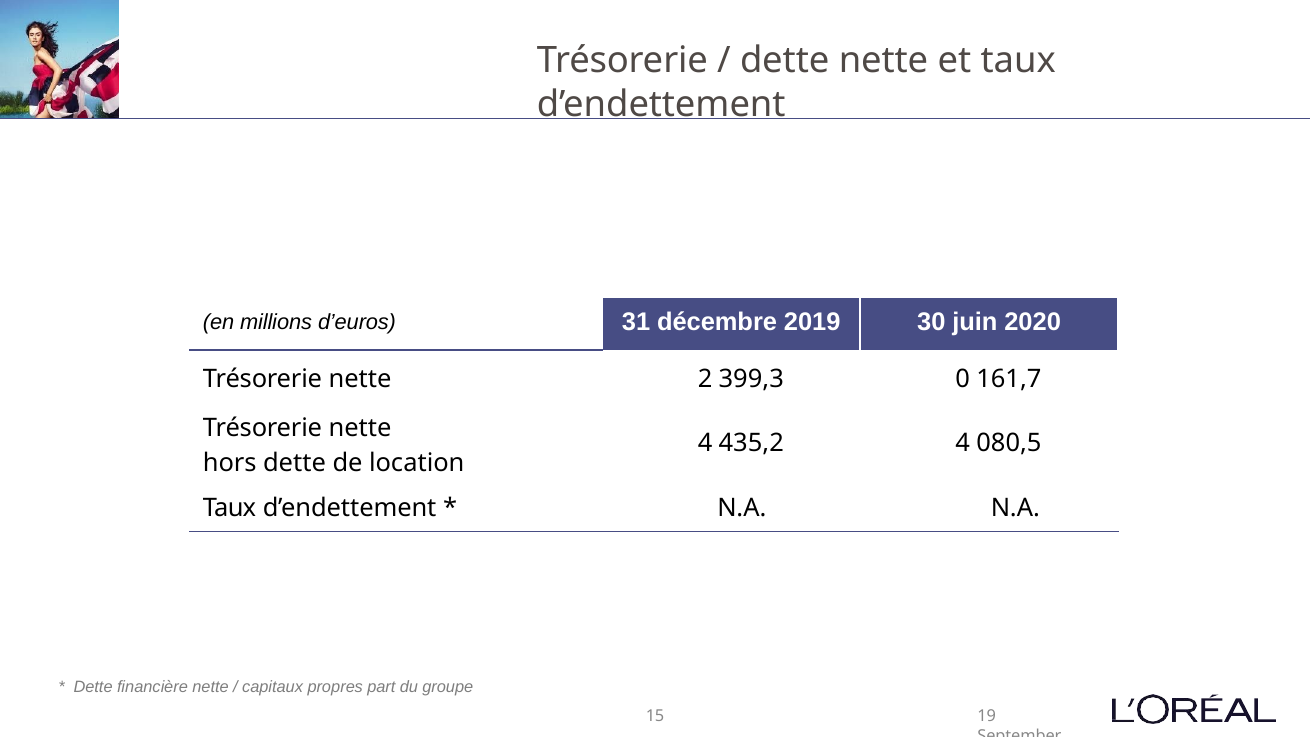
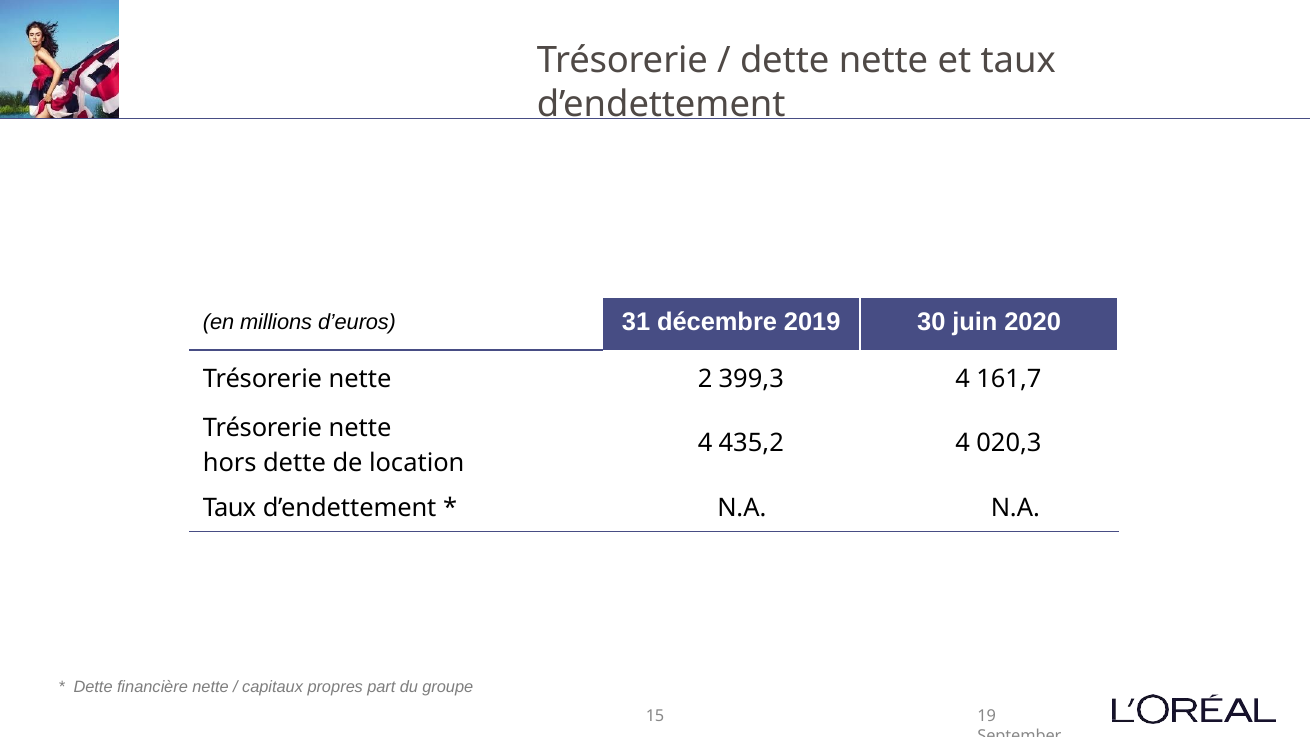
399,3 0: 0 -> 4 (963, 380)
080,5: 080,5 -> 020,3 (1009, 443)
